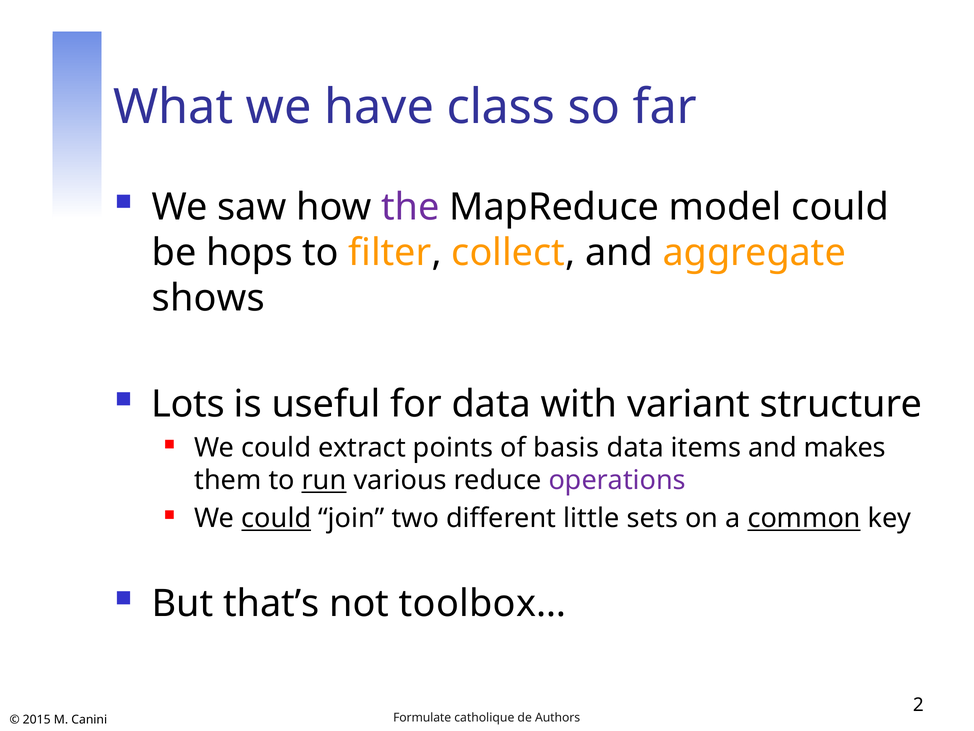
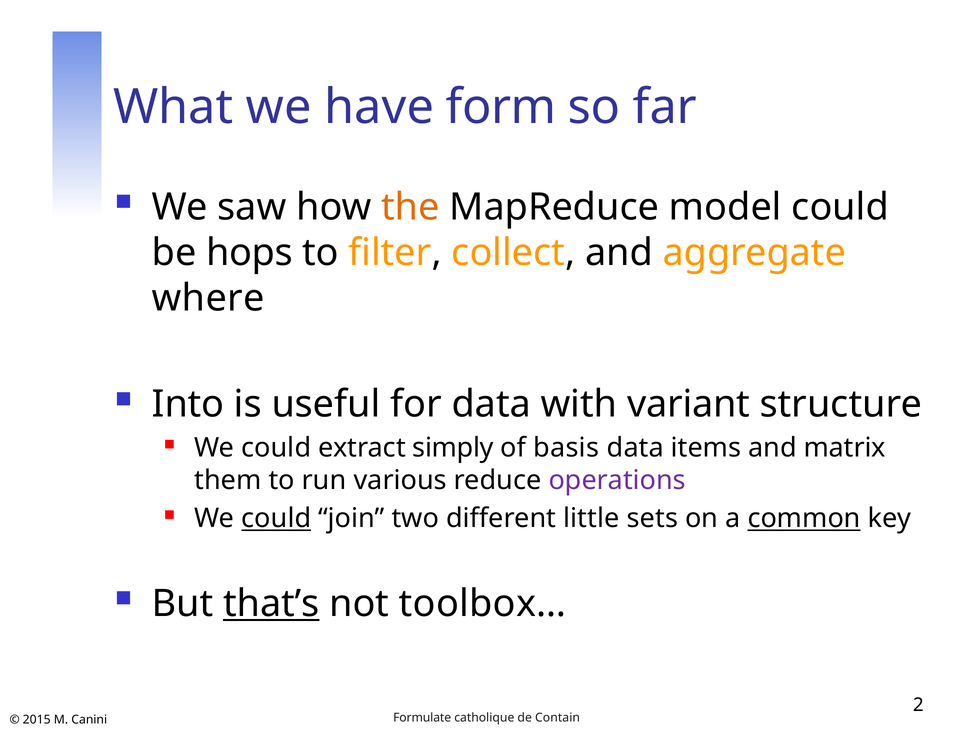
class: class -> form (501, 107)
the colour: purple -> orange (410, 207)
shows: shows -> where (208, 298)
Lots: Lots -> Into (188, 404)
points: points -> simply (453, 448)
makes: makes -> matrix (845, 448)
run underline: present -> none (324, 480)
that’s underline: none -> present (271, 603)
Authors: Authors -> Contain (558, 717)
